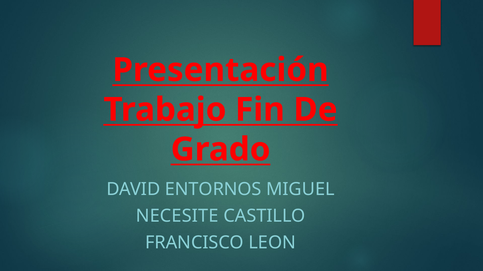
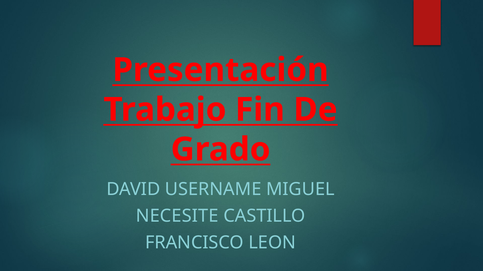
ENTORNOS: ENTORNOS -> USERNAME (213, 190)
